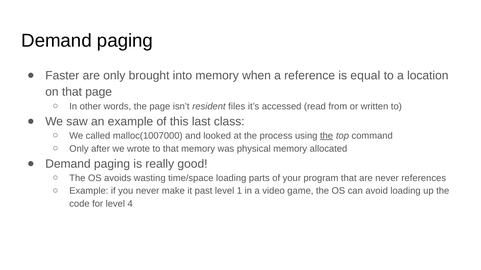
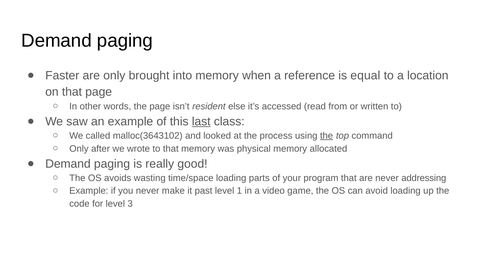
files: files -> else (237, 107)
last underline: none -> present (201, 122)
malloc(1007000: malloc(1007000 -> malloc(3643102 (148, 136)
references: references -> addressing (424, 178)
4: 4 -> 3 (130, 204)
